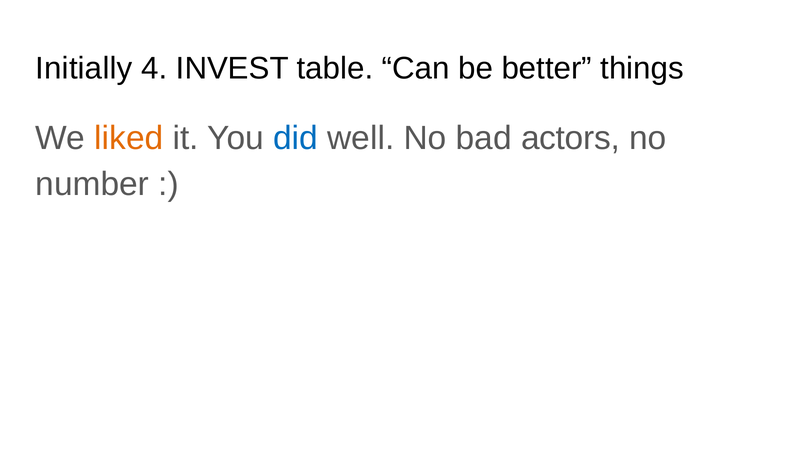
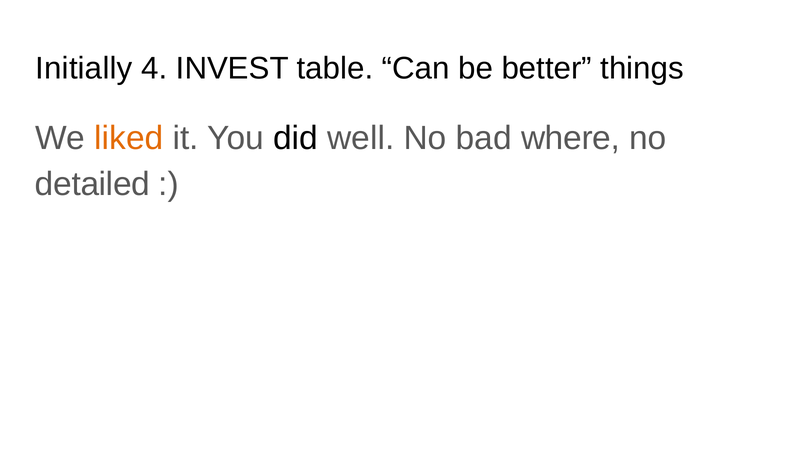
did colour: blue -> black (296, 138)
actors: actors -> where (571, 138)
number: number -> detailed (92, 184)
